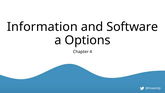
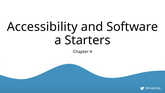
Information: Information -> Accessibility (42, 27)
Options: Options -> Starters (88, 40)
